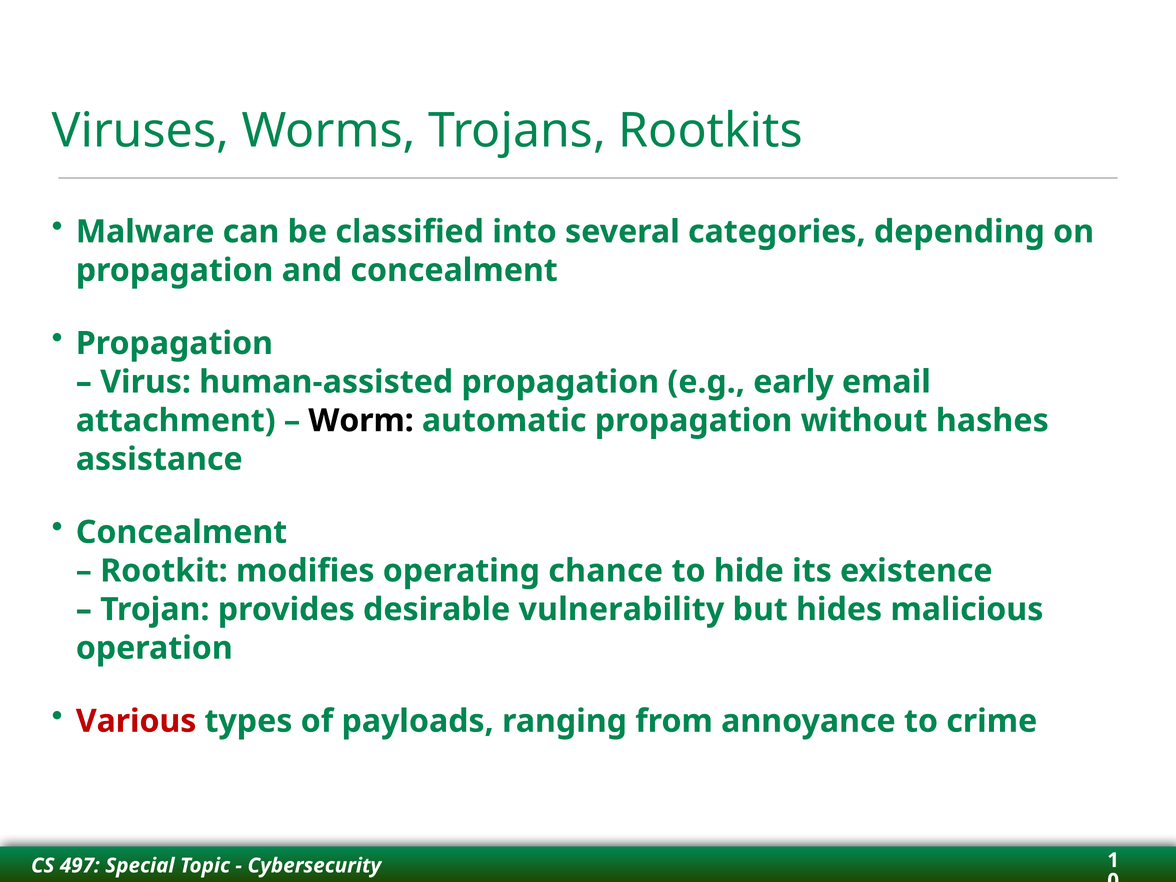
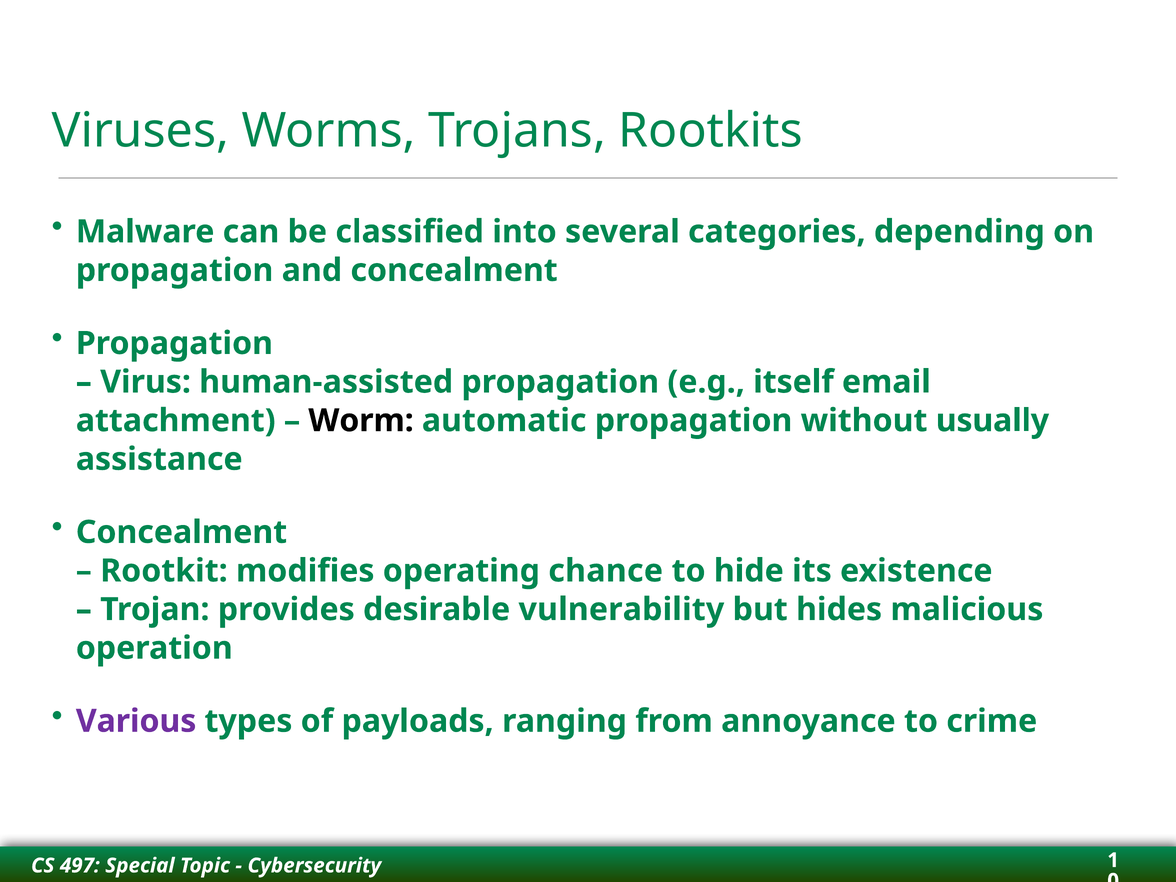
early: early -> itself (793, 382)
hashes: hashes -> usually (992, 421)
Various colour: red -> purple (136, 721)
